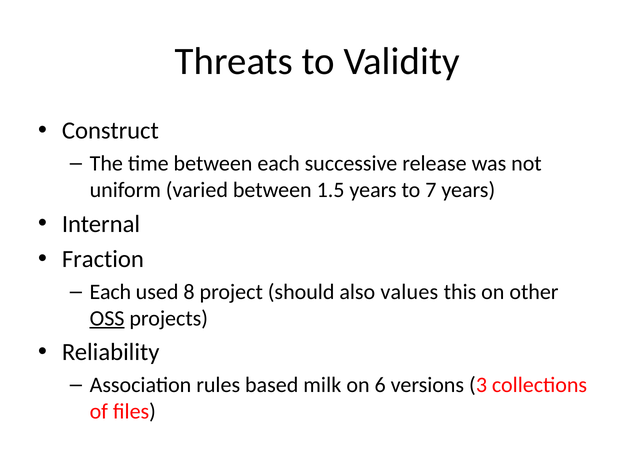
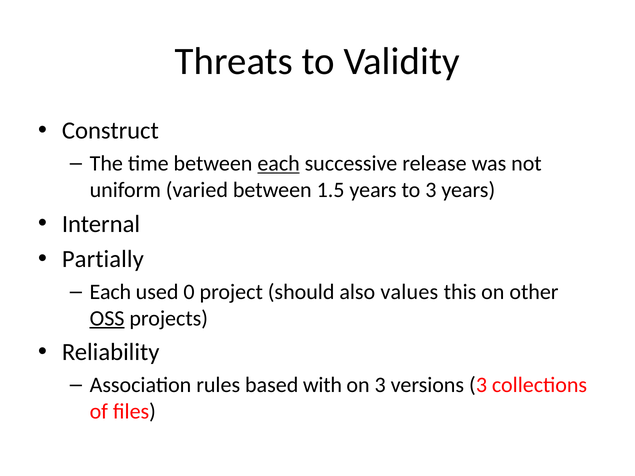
each underline: none -> present (279, 164)
to 7: 7 -> 3 (431, 190)
Fraction: Fraction -> Partially (103, 259)
8: 8 -> 0 (189, 292)
milk: milk -> with (322, 385)
on 6: 6 -> 3 (380, 385)
